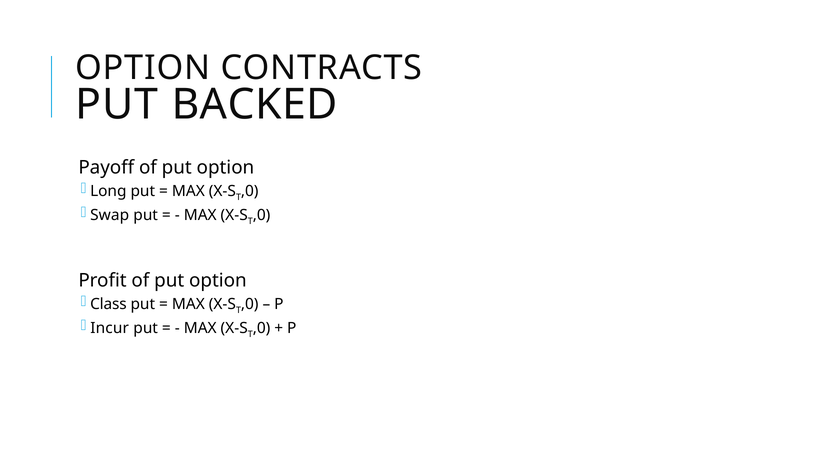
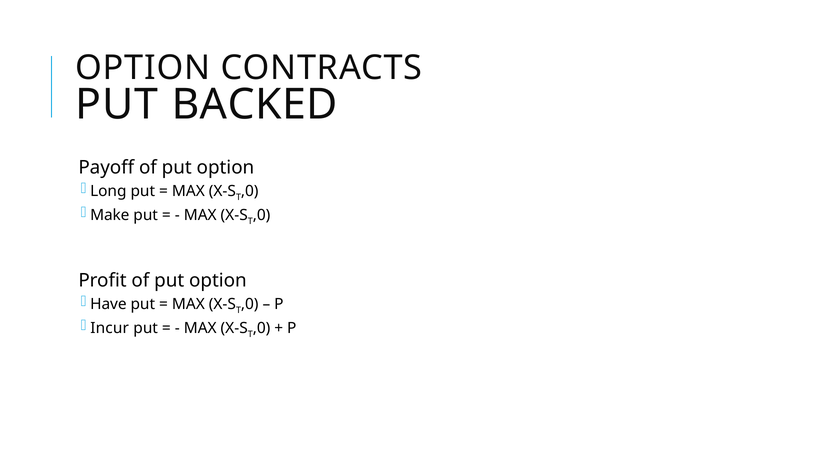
Swap: Swap -> Make (110, 215)
Class: Class -> Have (108, 304)
